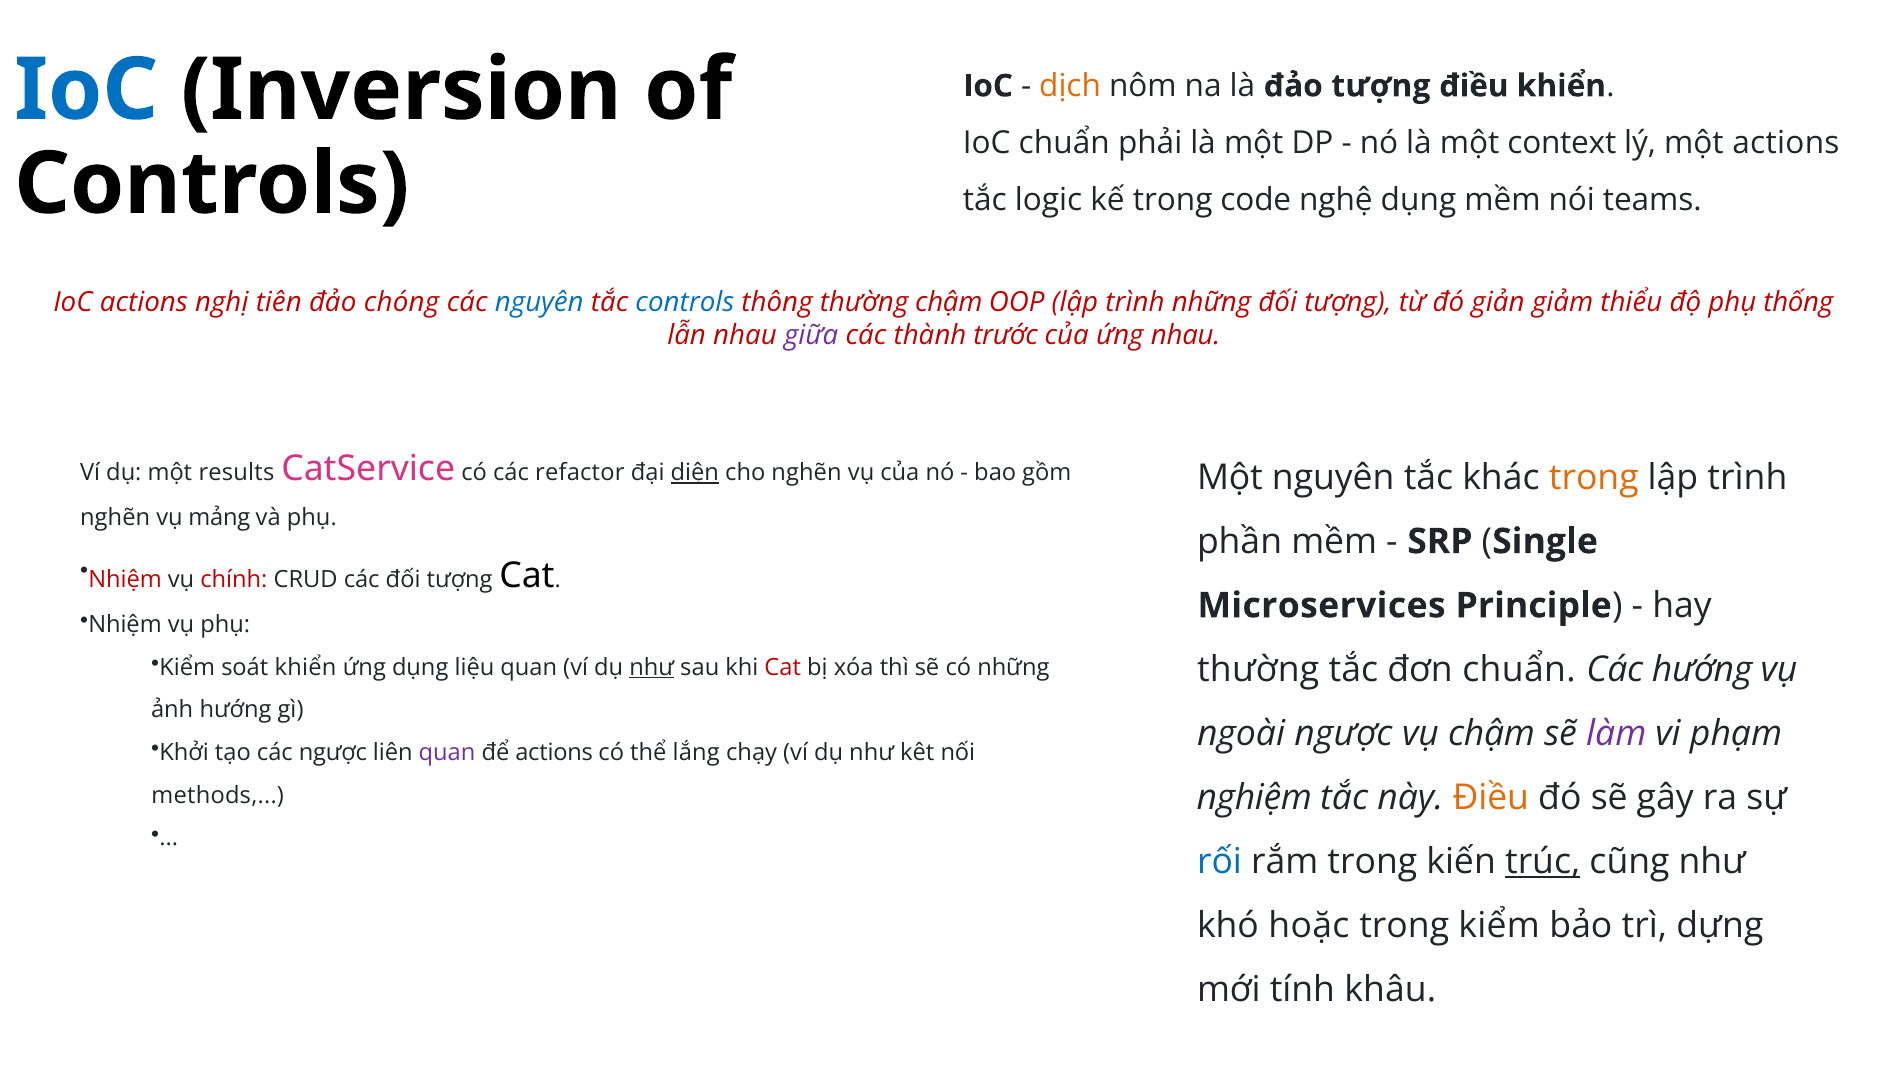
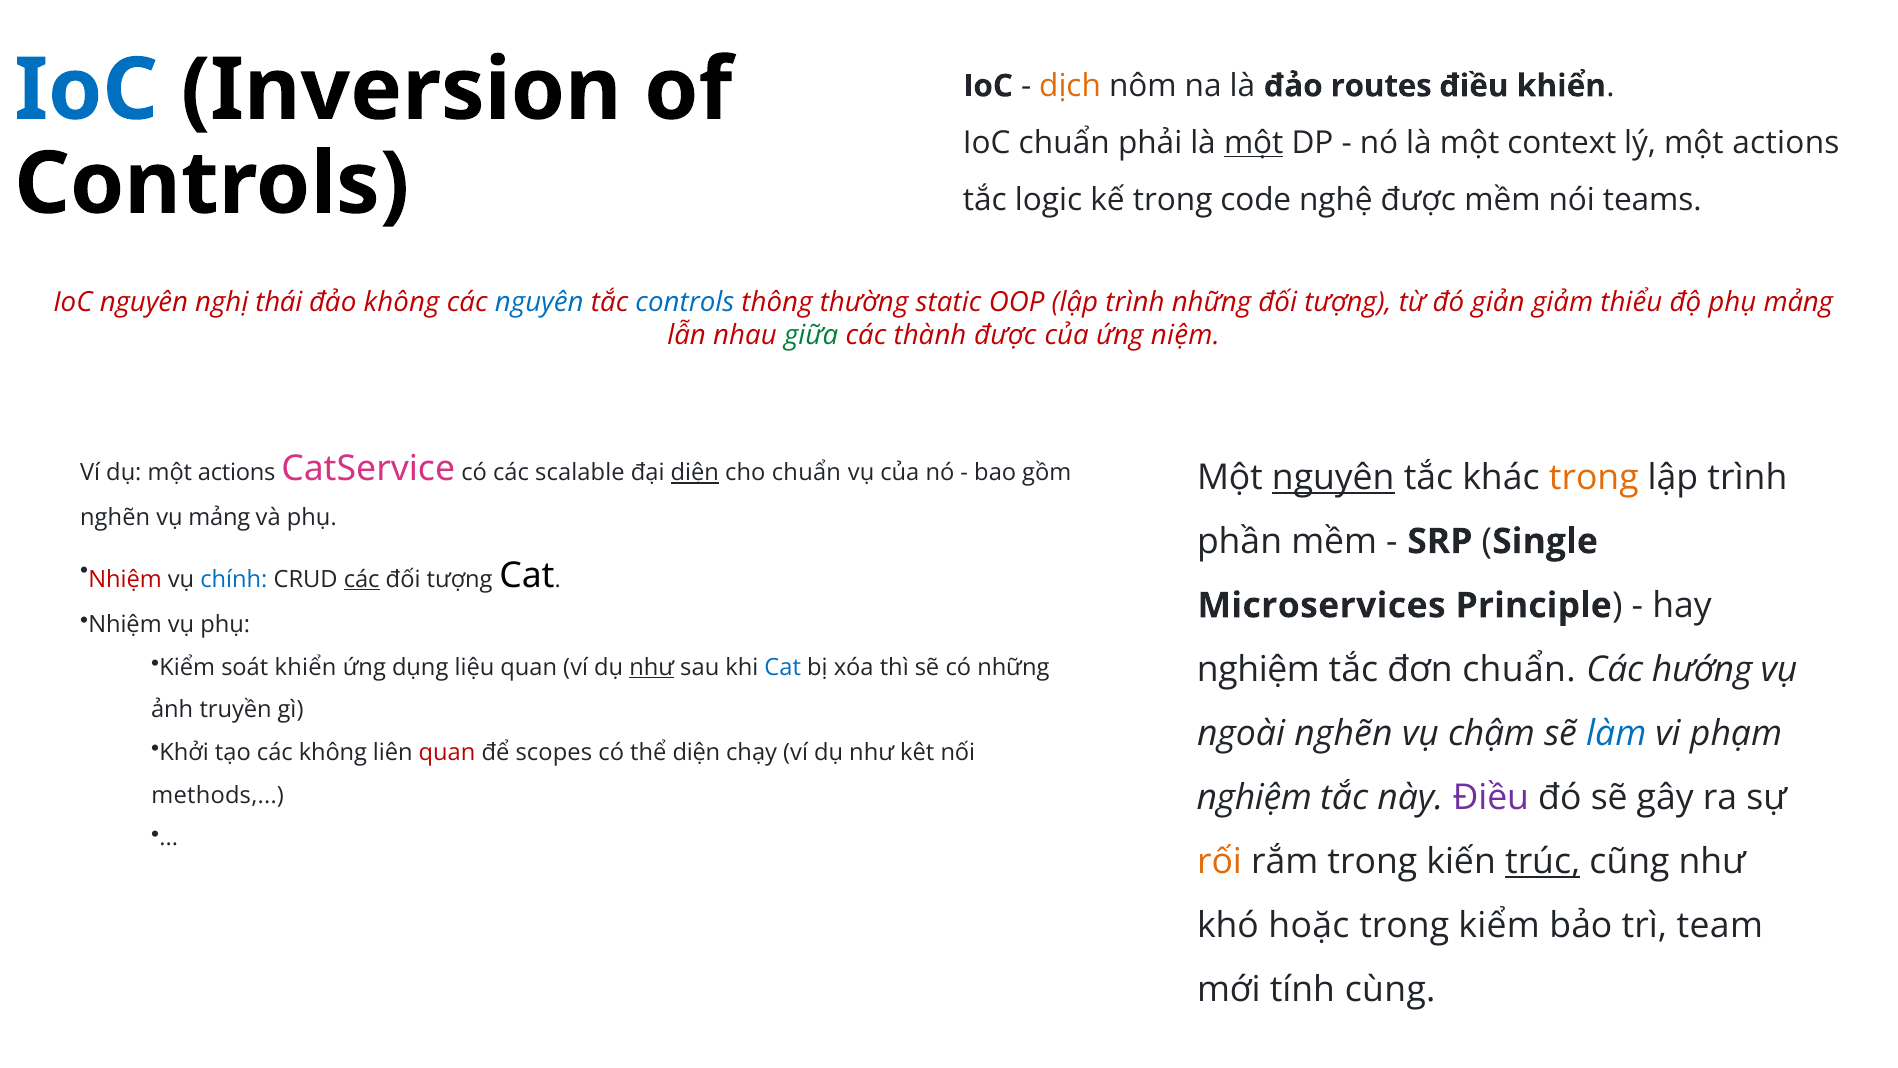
đảo tượng: tượng -> routes (1381, 86)
một underline: none -> present (1254, 143)
nghệ dụng: dụng -> được (1418, 200)
IoC actions: actions -> nguyên (144, 302)
tiên: tiên -> thái (279, 302)
đảo chóng: chóng -> không (402, 302)
thường chậm: chậm -> static (949, 302)
phụ thống: thống -> mảng (1798, 302)
giữa colour: purple -> green (811, 335)
thành trước: trước -> được (1005, 335)
ứng nhau: nhau -> niệm (1185, 335)
dụ một results: results -> actions (237, 472)
refactor: refactor -> scalable (580, 472)
cho nghẽn: nghẽn -> chuẩn (806, 472)
nguyên underline: none -> present (1333, 477)
chính colour: red -> blue (234, 579)
các underline: none -> present (362, 579)
Cat colour: red -> blue (783, 667)
thường: thường -> nghiệm (1258, 669)
ảnh hướng: hướng -> truyền (236, 710)
ngoài ngược: ngược -> nghẽn (1343, 733)
làm colour: purple -> blue (1616, 733)
các ngược: ngược -> không (333, 752)
quan colour: purple -> red (447, 752)
để actions: actions -> scopes (554, 752)
thể lắng: lắng -> diện (696, 752)
Điều colour: orange -> purple (1491, 798)
rối colour: blue -> orange (1219, 862)
dựng: dựng -> team (1720, 926)
khâu: khâu -> cùng (1390, 990)
